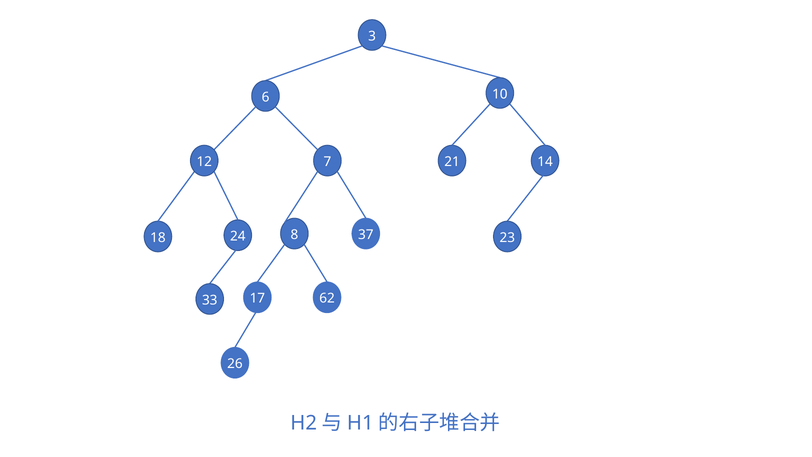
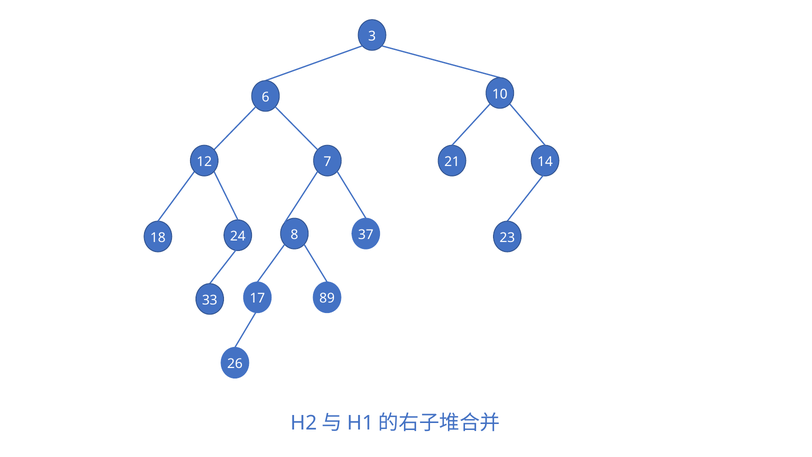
62: 62 -> 89 (327, 298)
